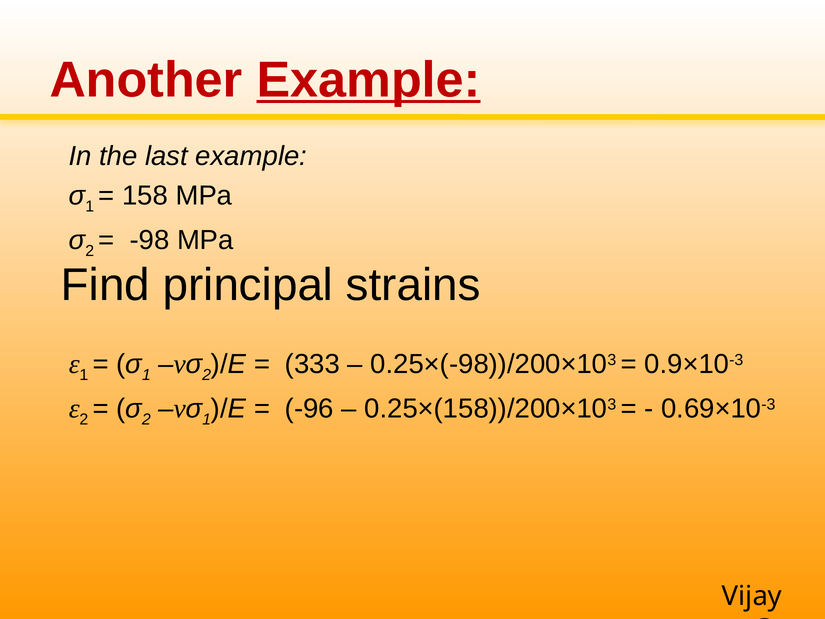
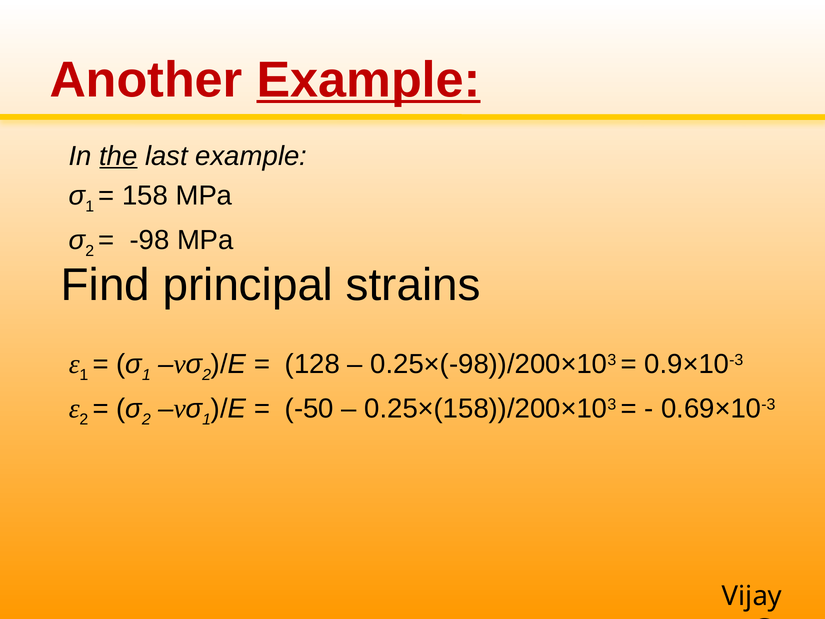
the underline: none -> present (118, 156)
333: 333 -> 128 (312, 364)
-96: -96 -> -50 (309, 409)
